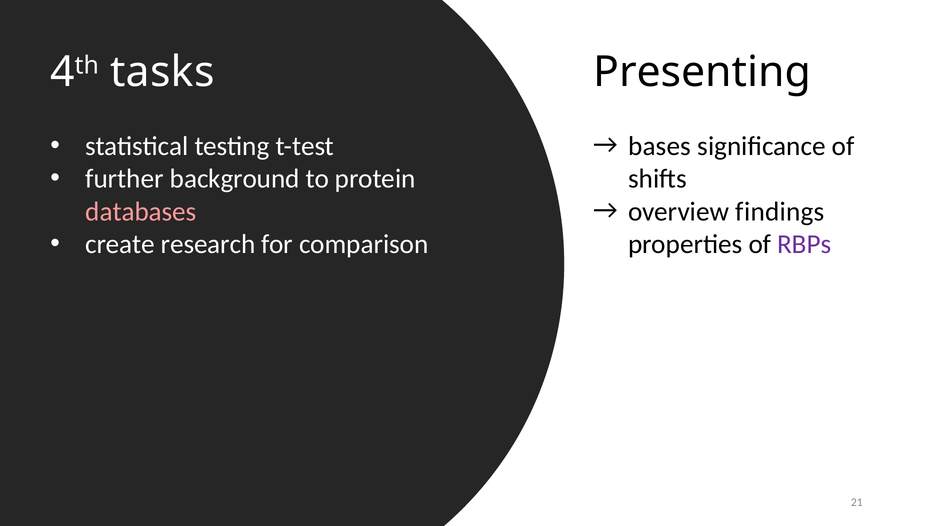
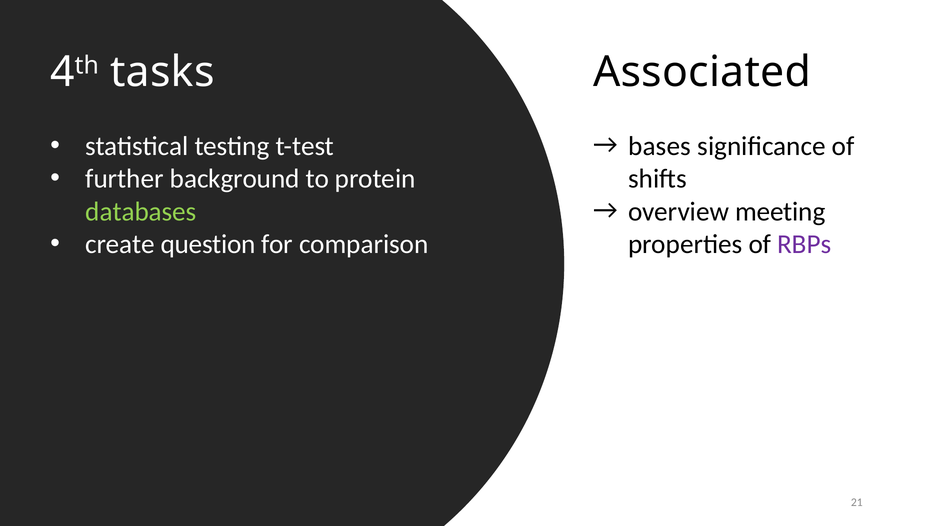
Presenting: Presenting -> Associated (702, 72)
findings: findings -> meeting (780, 211)
databases colour: pink -> light green (141, 211)
research: research -> question (208, 244)
